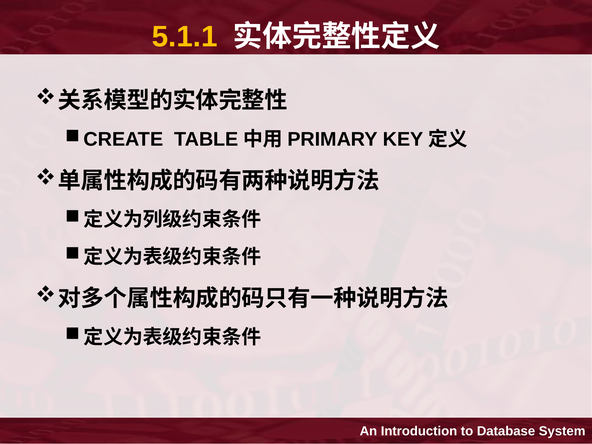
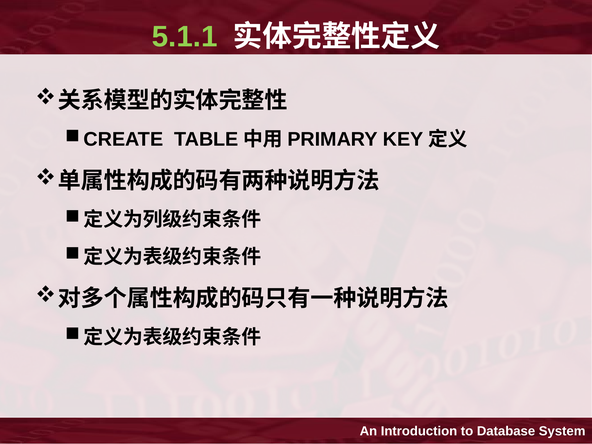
5.1.1 colour: yellow -> light green (185, 37)
